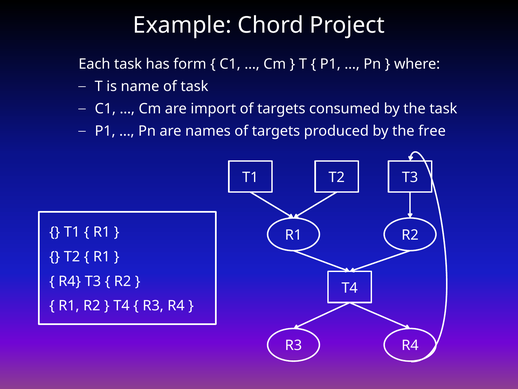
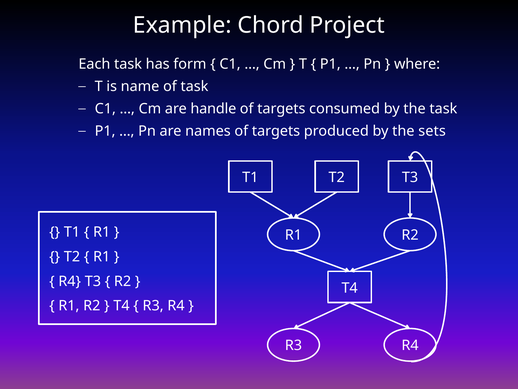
import: import -> handle (213, 109)
free: free -> sets (432, 131)
